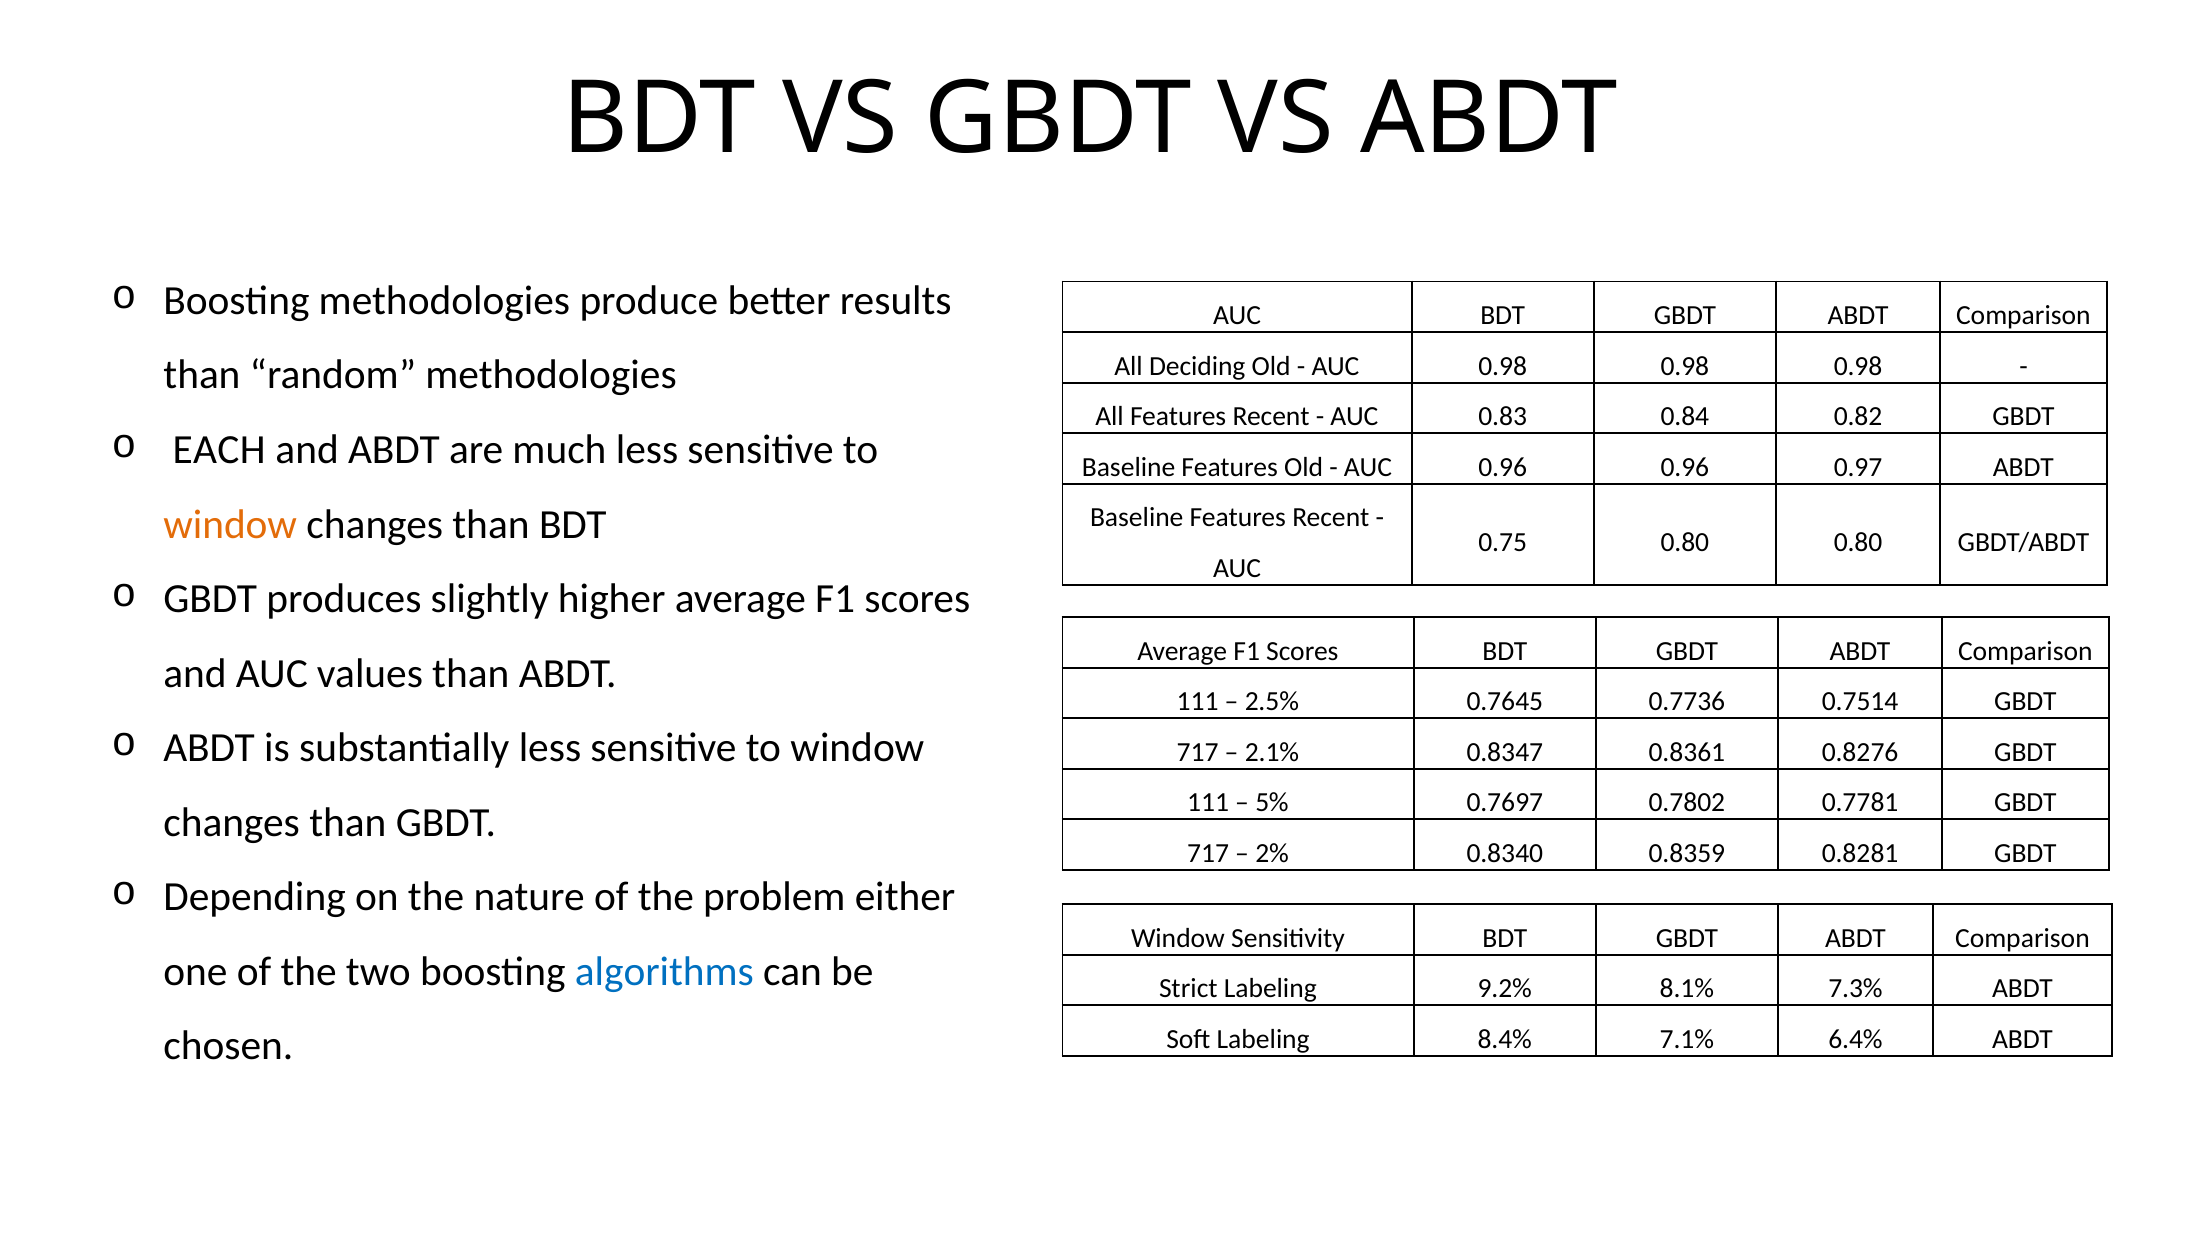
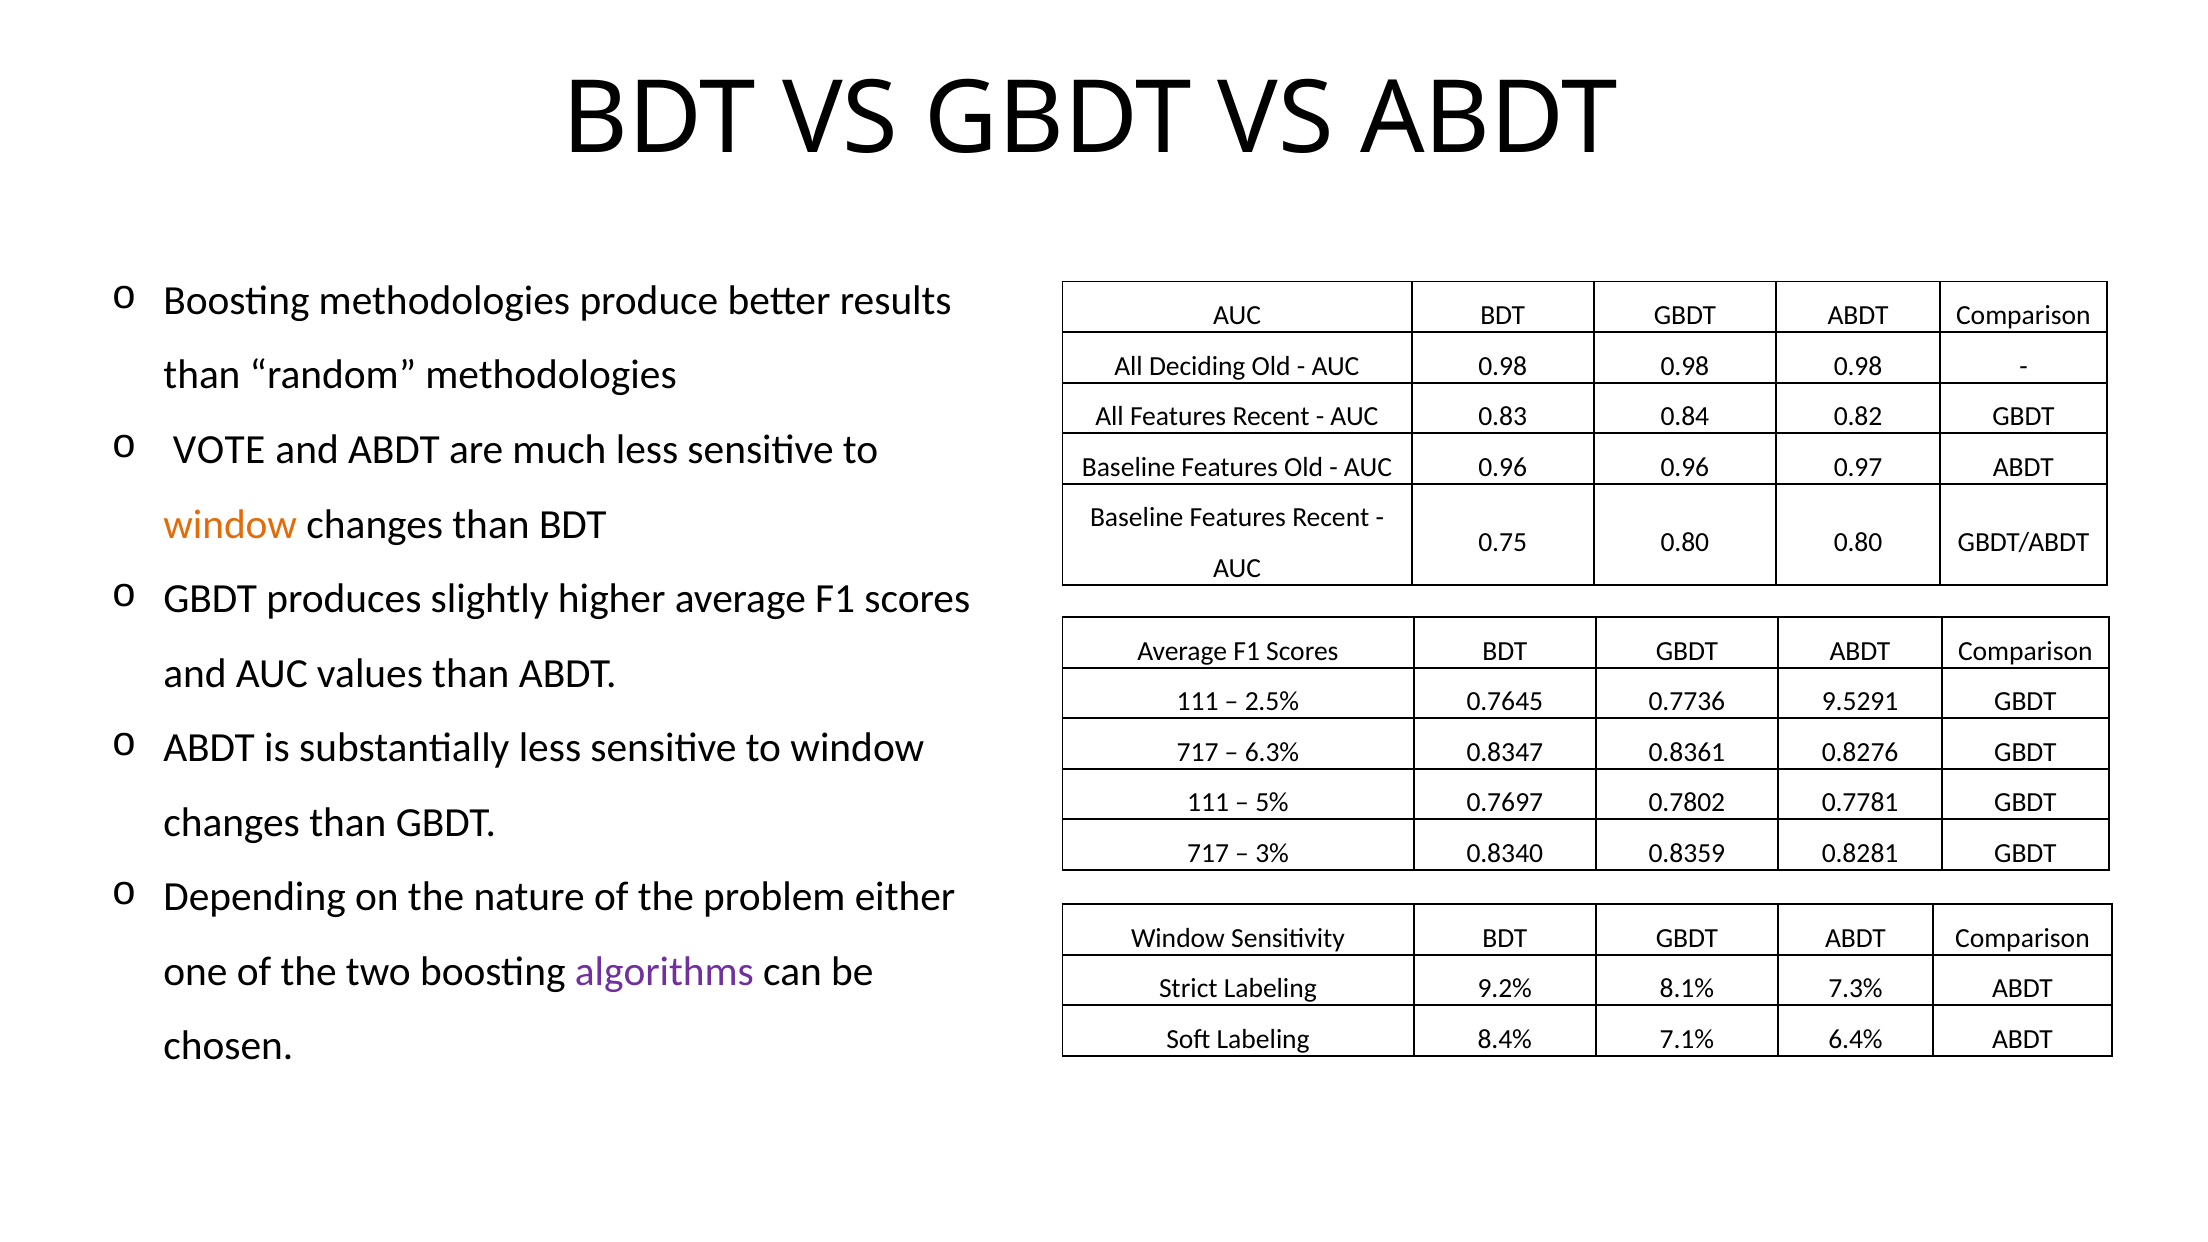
EACH: EACH -> VOTE (219, 450)
0.7514: 0.7514 -> 9.5291 (1860, 701)
2.1%: 2.1% -> 6.3% (1272, 752)
2%: 2% -> 3% (1272, 853)
algorithms colour: blue -> purple (664, 971)
